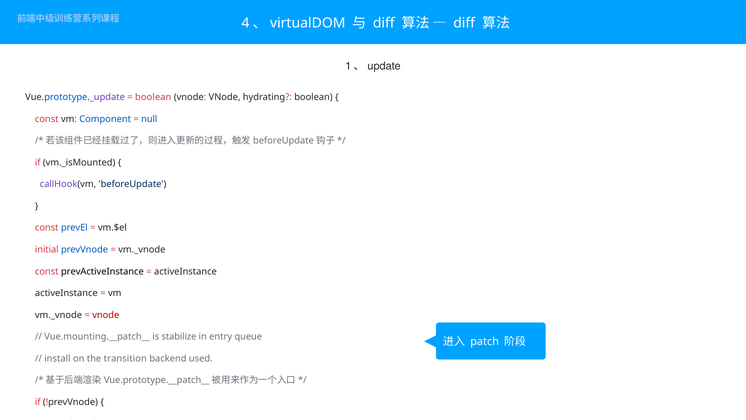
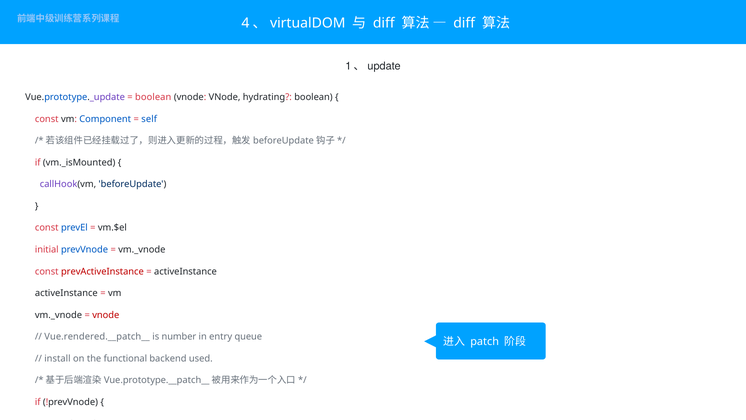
null: null -> self (149, 119)
prevActiveInstance colour: black -> red (102, 271)
Vue.mounting.__patch__: Vue.mounting.__patch__ -> Vue.rendered.__patch__ (97, 336)
stabilize: stabilize -> number (179, 336)
transition: transition -> functional (125, 358)
